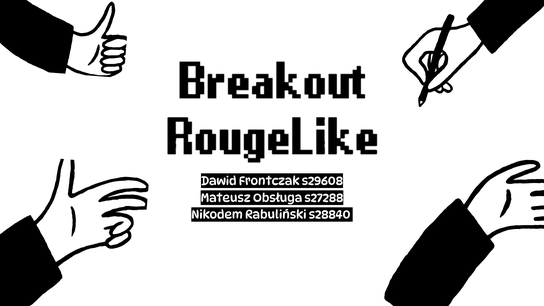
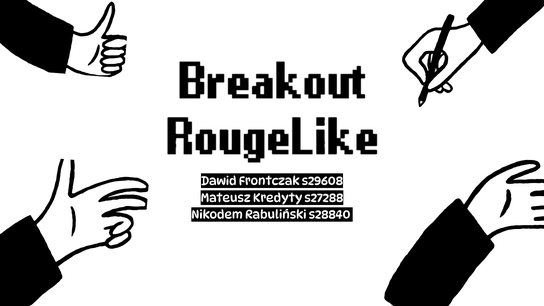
Obsługa: Obsługa -> Kredyty (278, 198)
